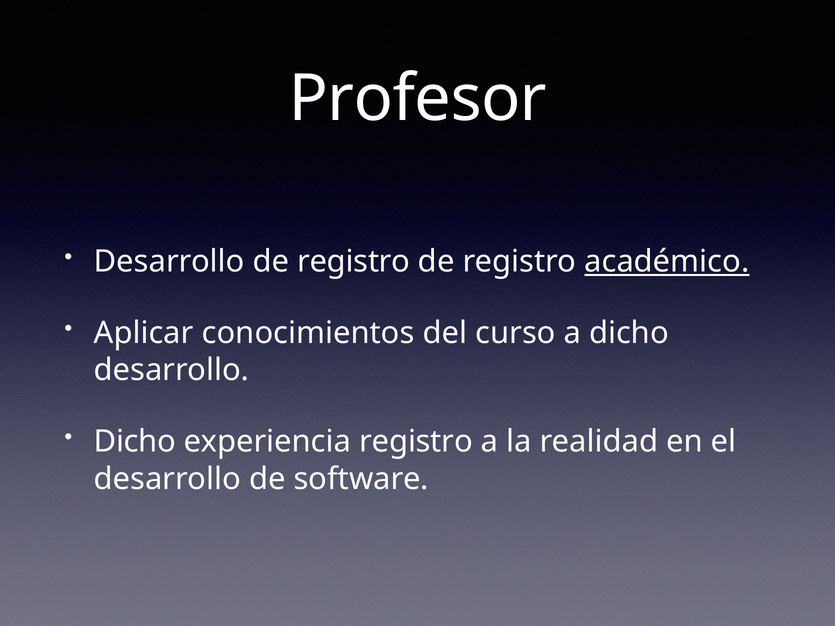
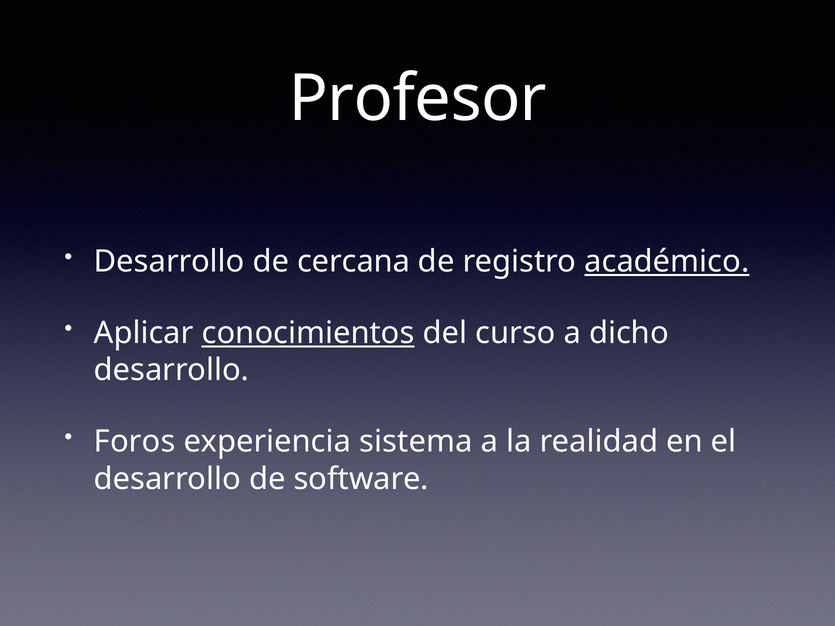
Desarrollo de registro: registro -> cercana (354, 262)
conocimientos underline: none -> present (308, 333)
Dicho: Dicho -> Foros (135, 442)
experiencia registro: registro -> sistema (416, 442)
